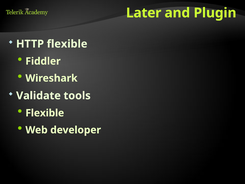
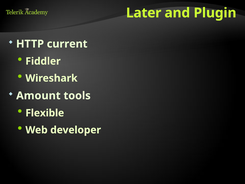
HTTP flexible: flexible -> current (67, 44)
Validate: Validate -> Amount (38, 96)
